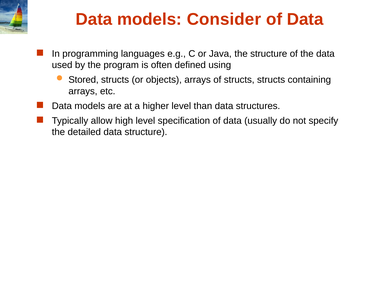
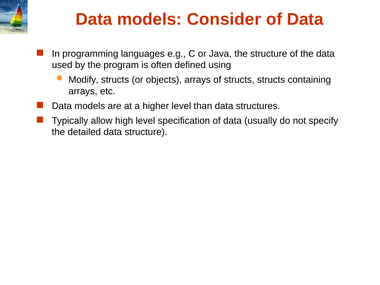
Stored: Stored -> Modify (84, 80)
